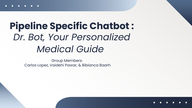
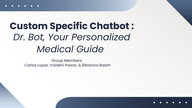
Pipeline: Pipeline -> Custom (29, 26)
